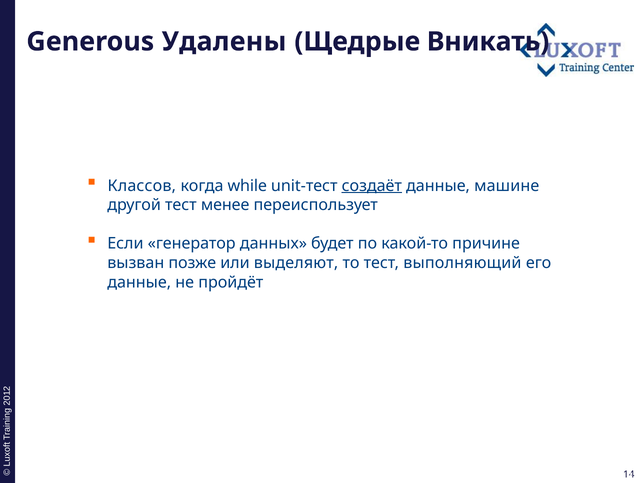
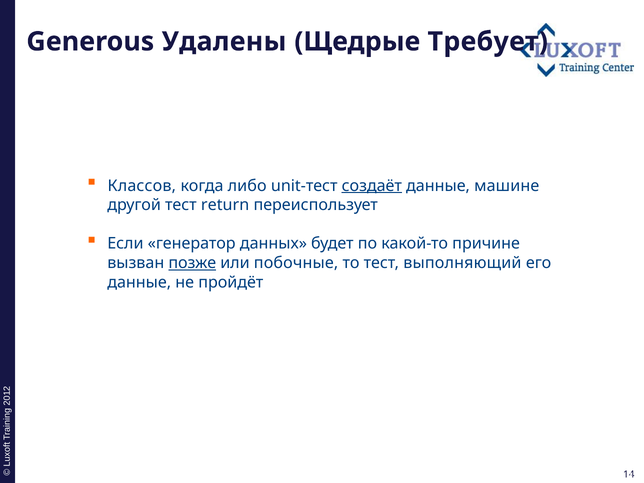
Вникать: Вникать -> Требует (488, 42)
while: while -> либо (247, 186)
менее: менее -> return (225, 205)
позже underline: none -> present (192, 263)
выделяют: выделяют -> побочные (296, 263)
